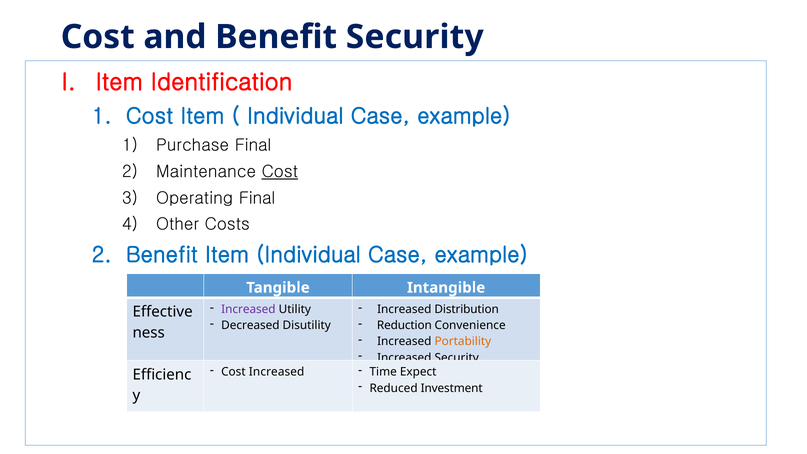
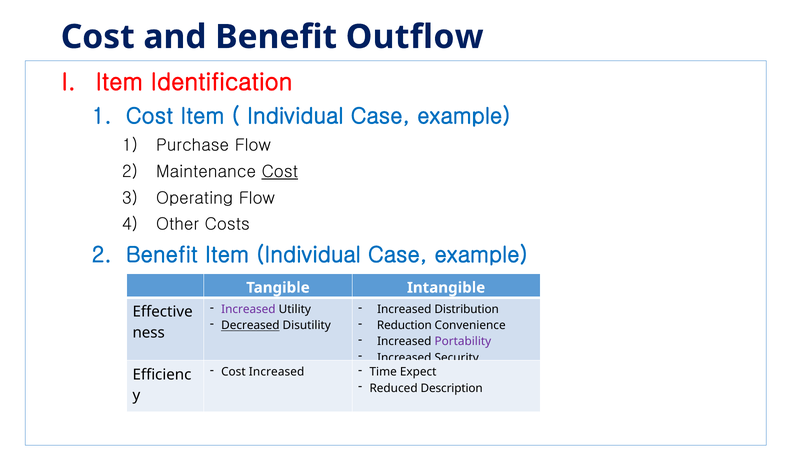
Benefit Security: Security -> Outflow (415, 37)
Purchase Final: Final -> Flow (253, 145)
Operating Final: Final -> Flow (257, 198)
Decreased underline: none -> present (250, 325)
Portability colour: orange -> purple (463, 342)
Investment: Investment -> Description (452, 388)
